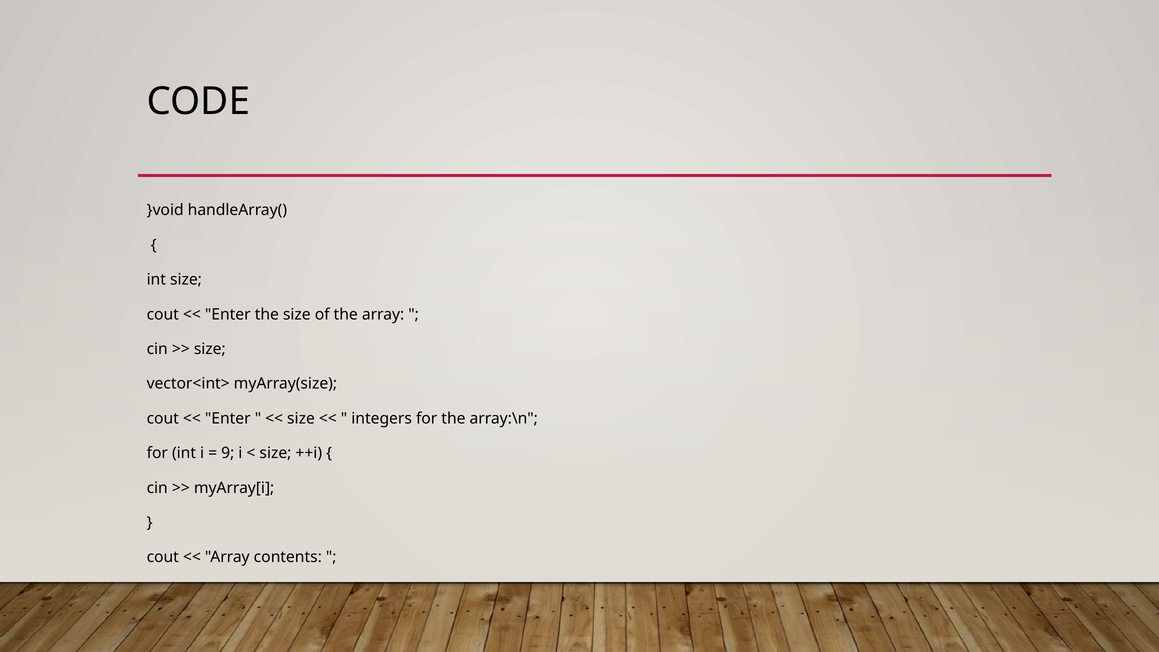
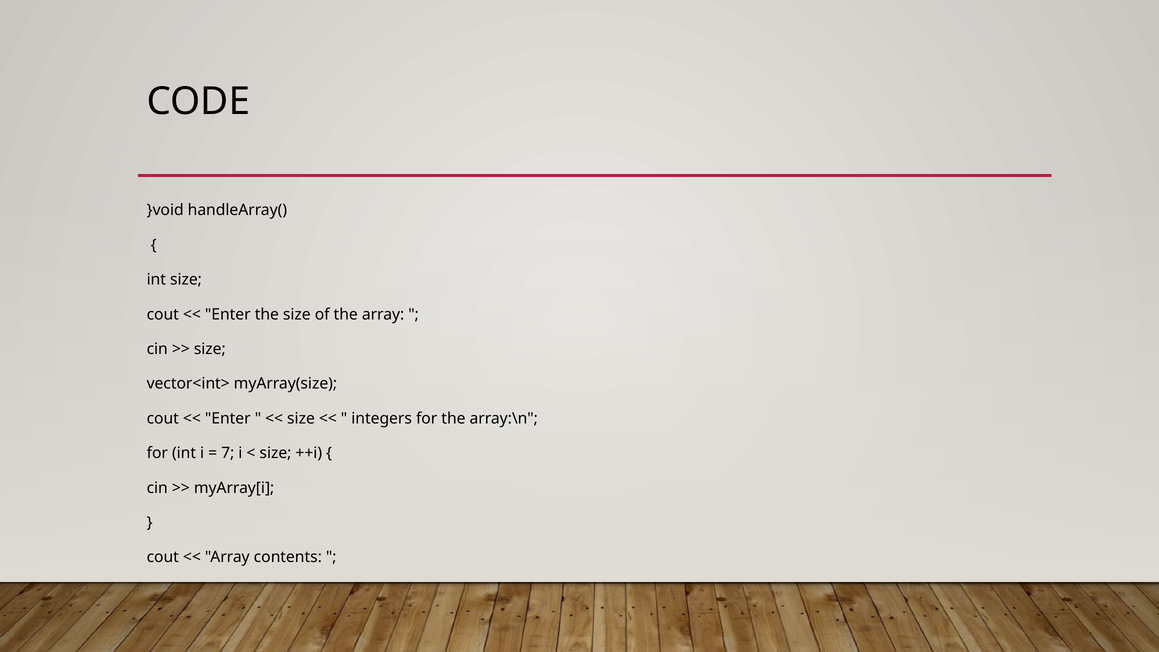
9: 9 -> 7 (228, 453)
